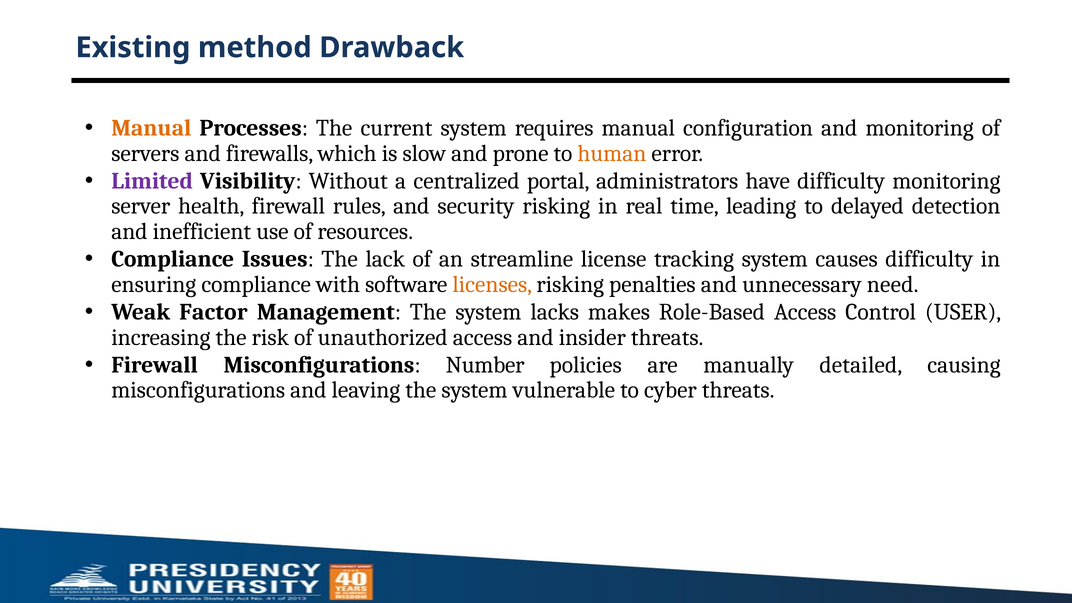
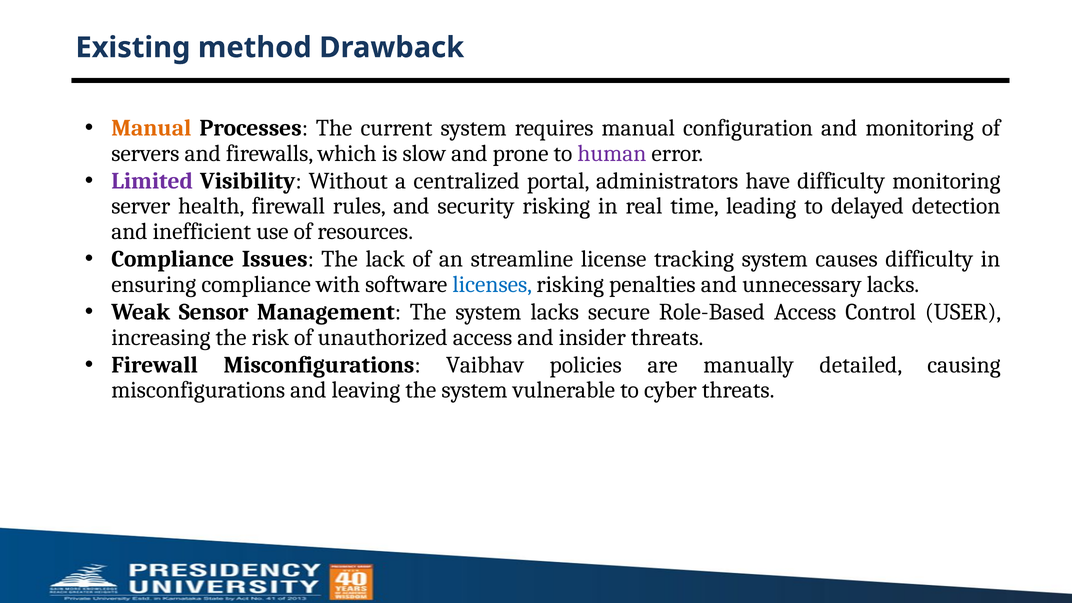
human colour: orange -> purple (612, 153)
licenses colour: orange -> blue (492, 284)
unnecessary need: need -> lacks (893, 284)
Factor: Factor -> Sensor (214, 312)
makes: makes -> secure (619, 312)
Number: Number -> Vaibhav (485, 365)
